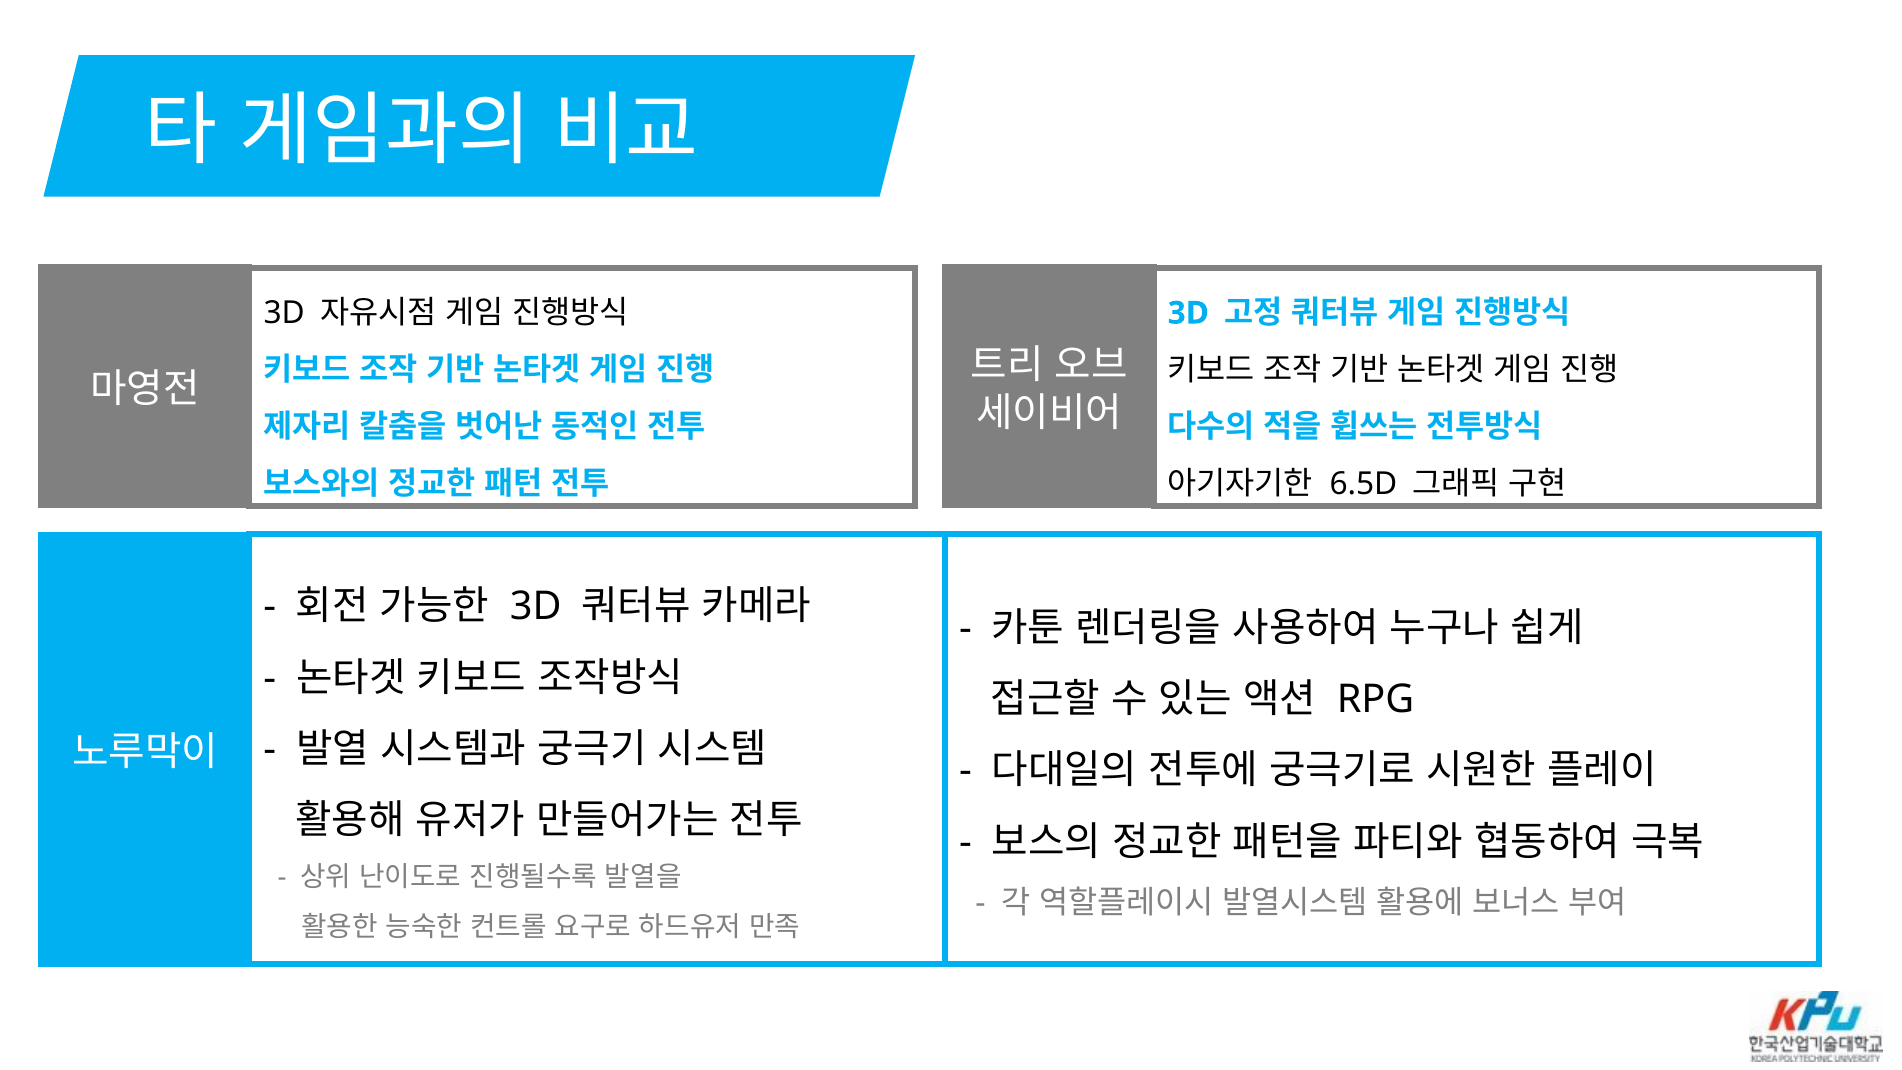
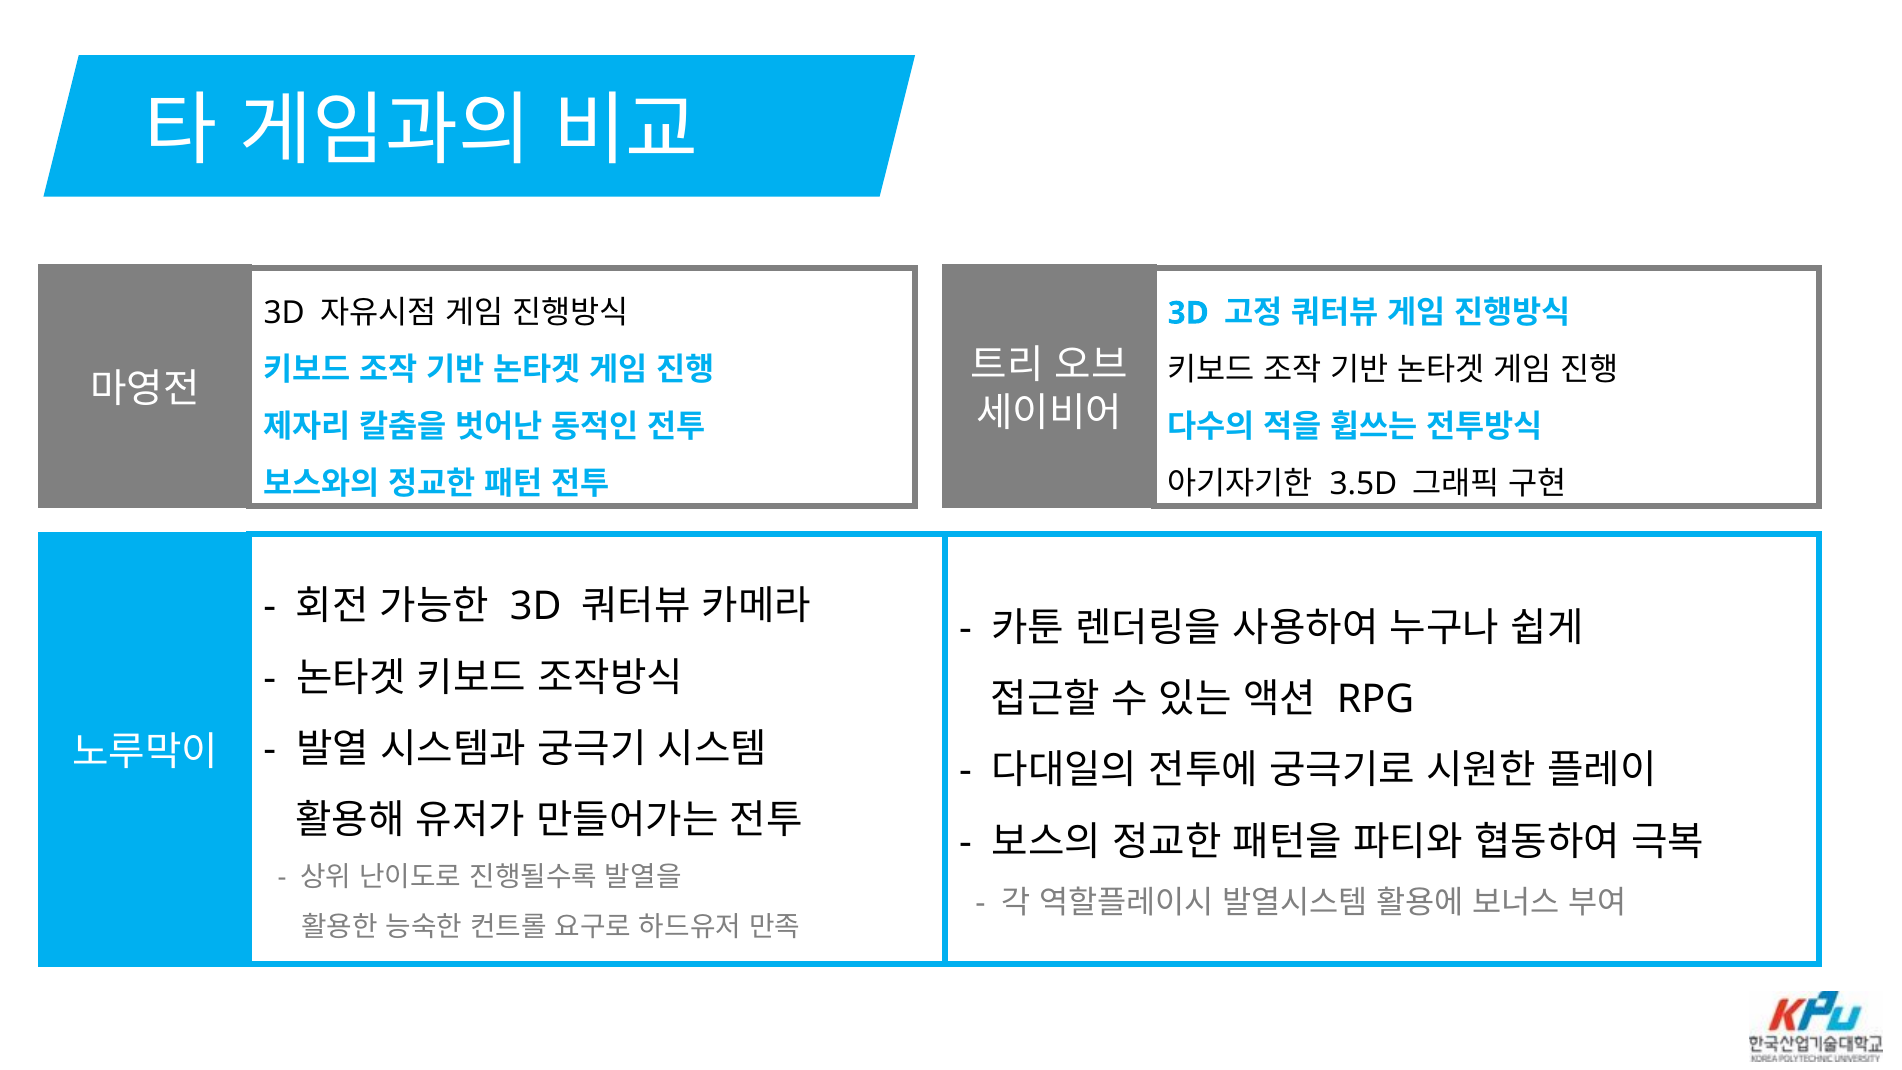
6.5D: 6.5D -> 3.5D (1363, 484)
